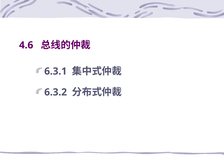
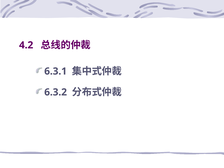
4.6: 4.6 -> 4.2 (26, 45)
